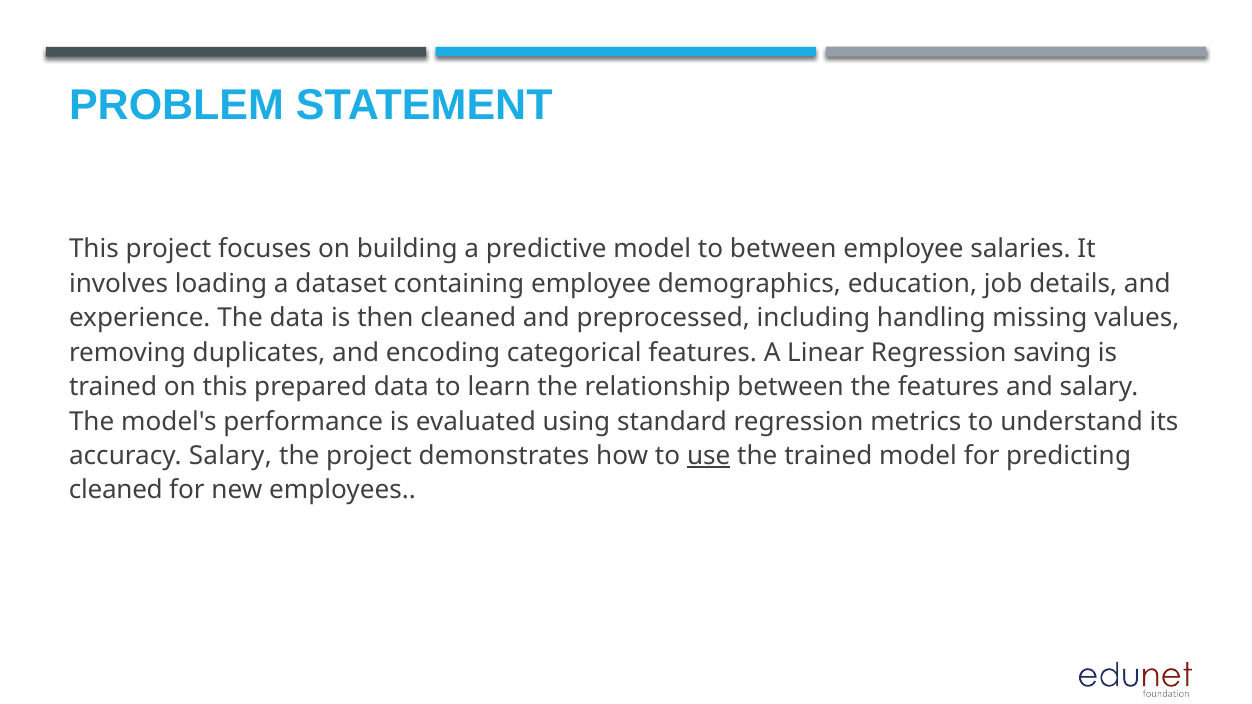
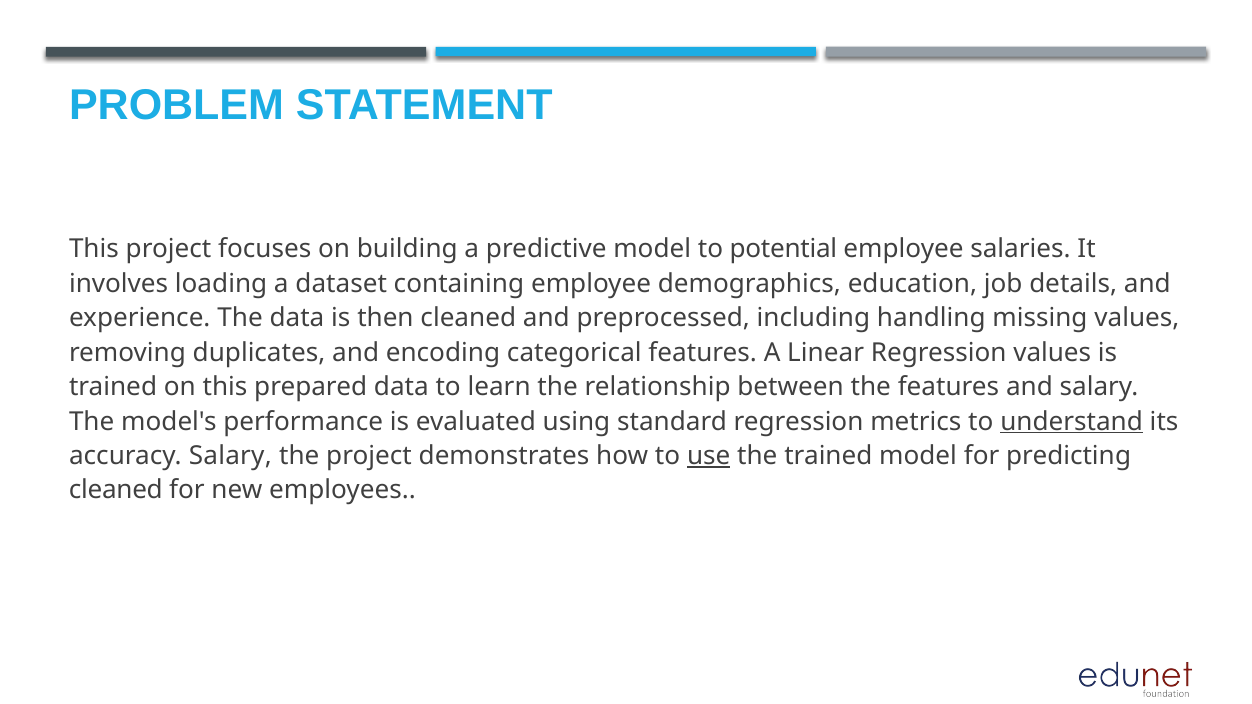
to between: between -> potential (783, 249)
Regression saving: saving -> values (1052, 353)
understand underline: none -> present (1072, 422)
